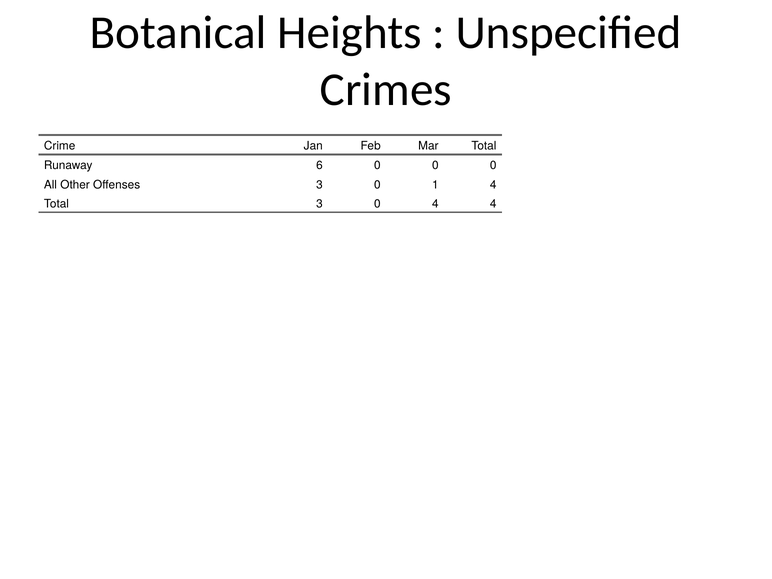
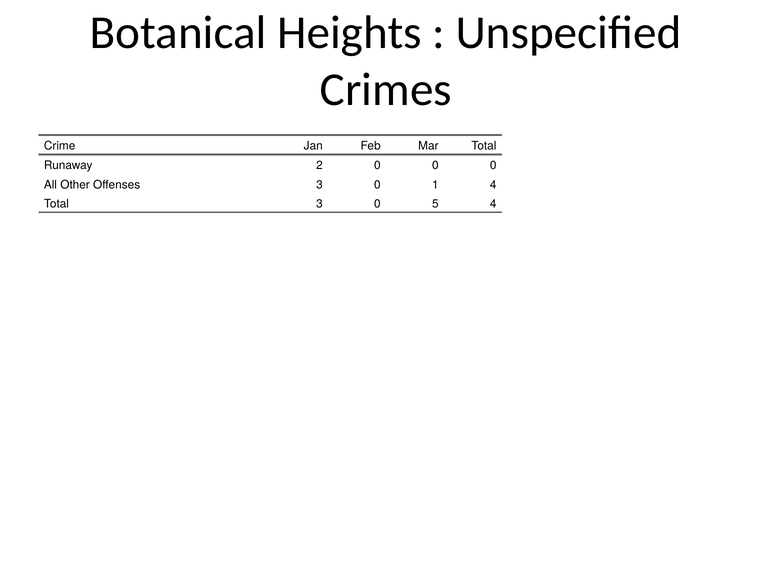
6: 6 -> 2 (319, 165)
0 4: 4 -> 5 (435, 204)
